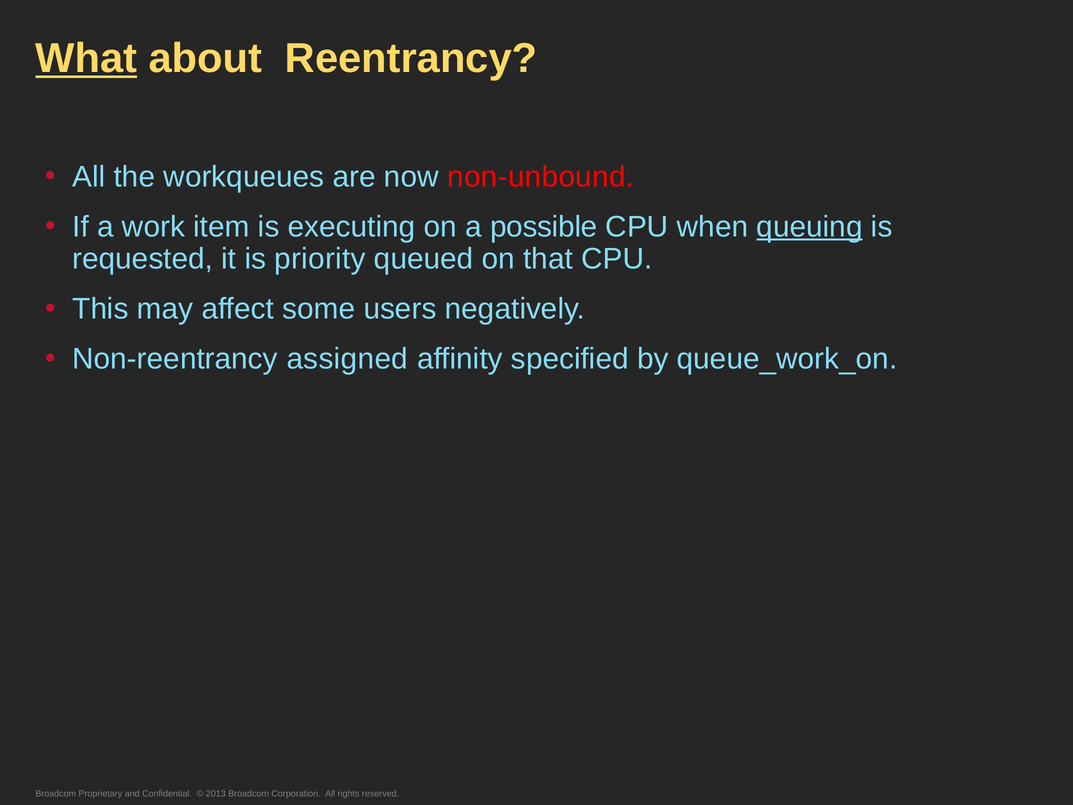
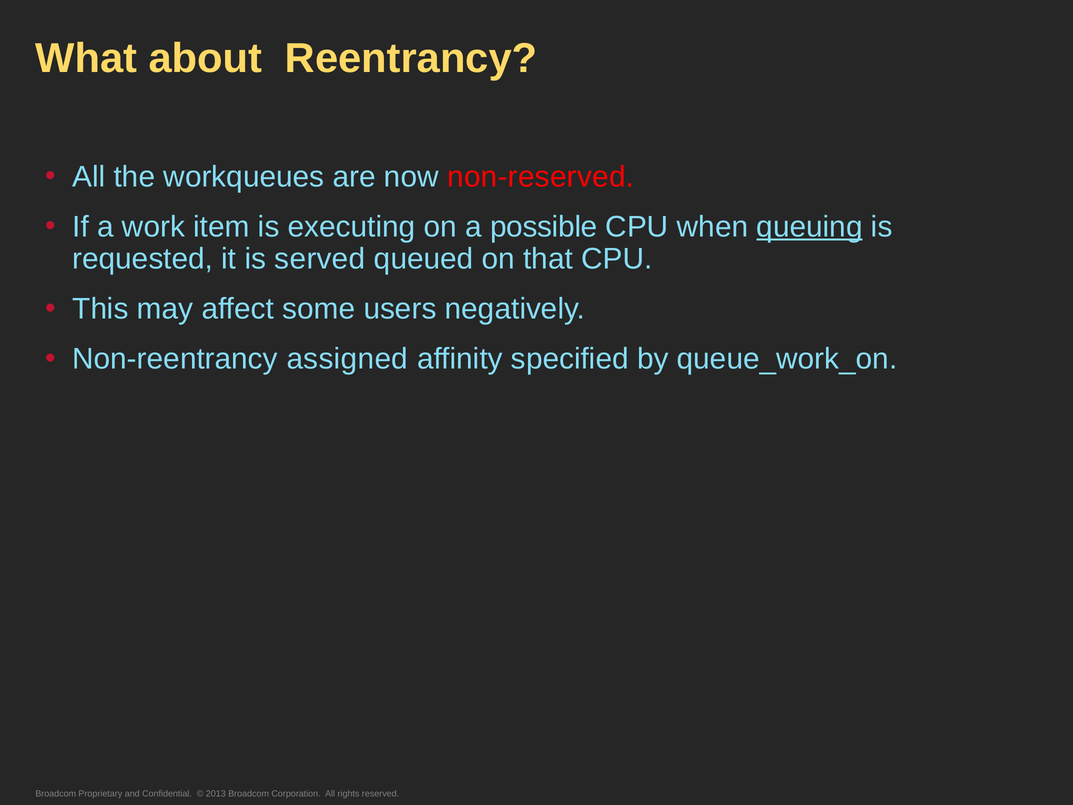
What underline: present -> none (86, 59)
non-unbound: non-unbound -> non-reserved (541, 177)
priority: priority -> served (320, 259)
